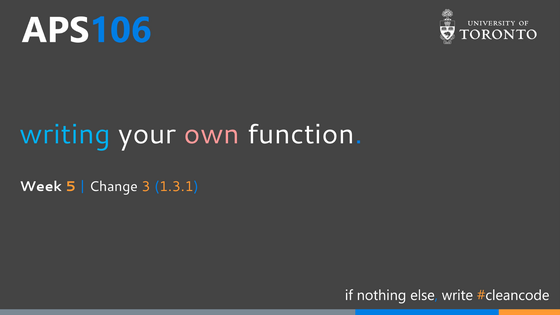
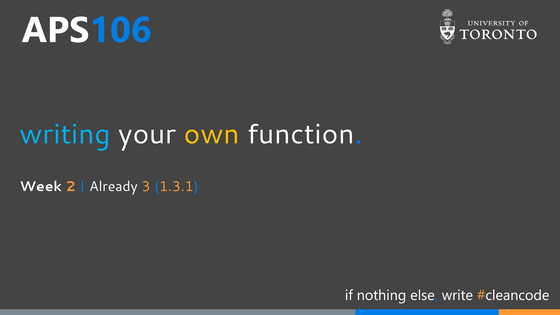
own colour: pink -> yellow (212, 134)
5: 5 -> 2 (71, 186)
Change: Change -> Already (113, 186)
